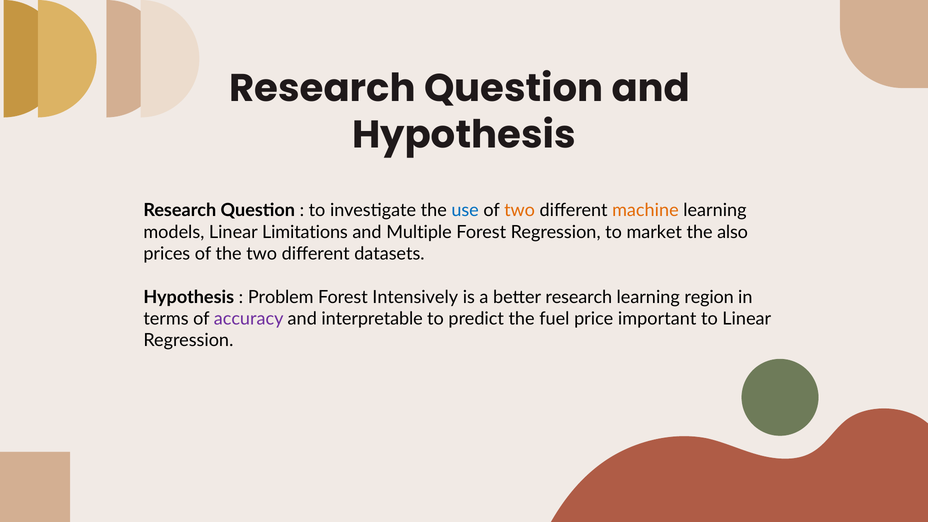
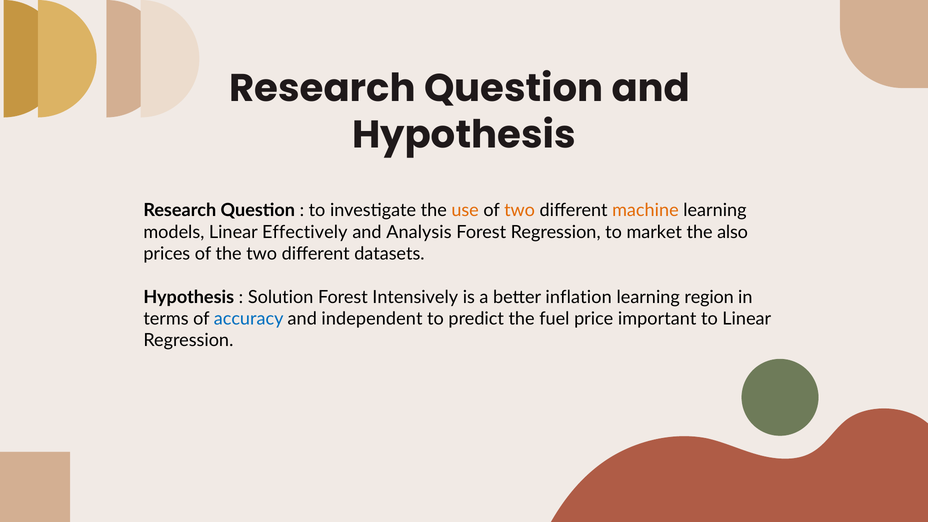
use colour: blue -> orange (465, 211)
Limitations: Limitations -> Effectively (305, 232)
Multiple: Multiple -> Analysis (419, 232)
Problem: Problem -> Solution (281, 297)
better research: research -> inflation (579, 297)
accuracy colour: purple -> blue (249, 319)
interpretable: interpretable -> independent (372, 319)
